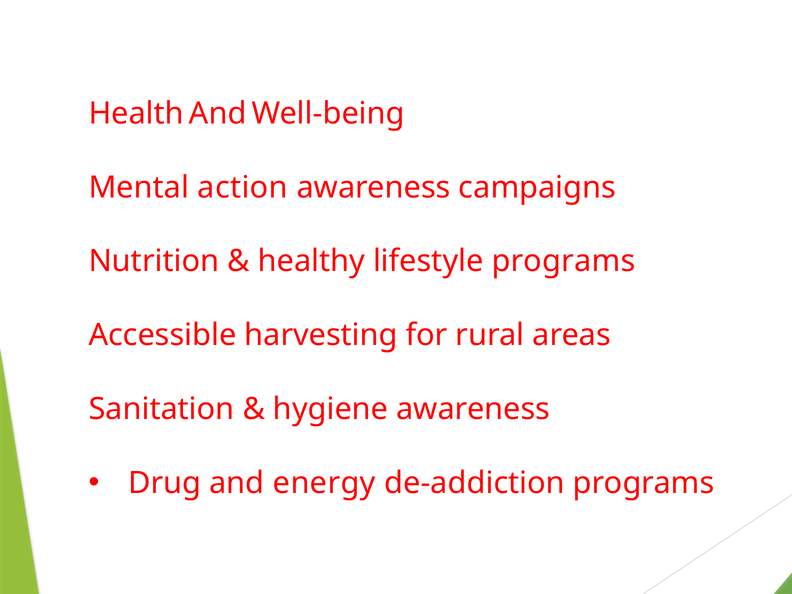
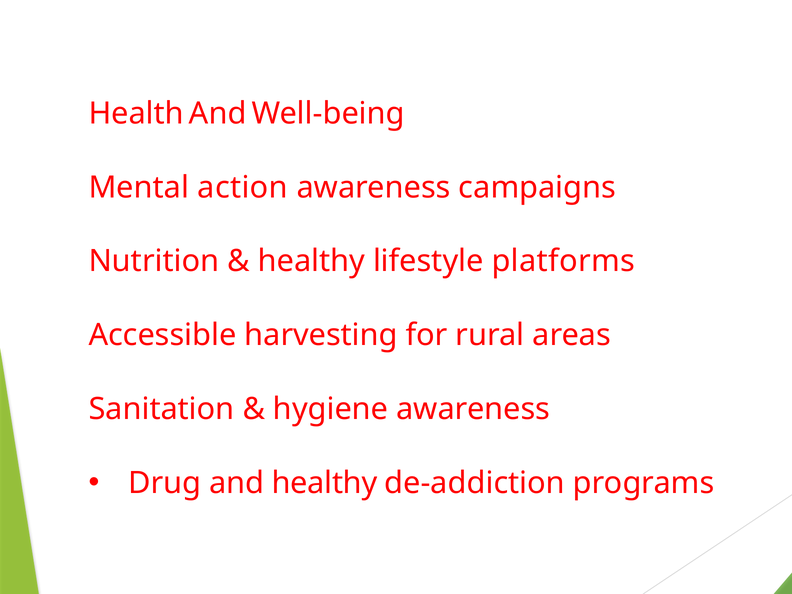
lifestyle programs: programs -> platforms (563, 261)
and energy: energy -> healthy (325, 483)
